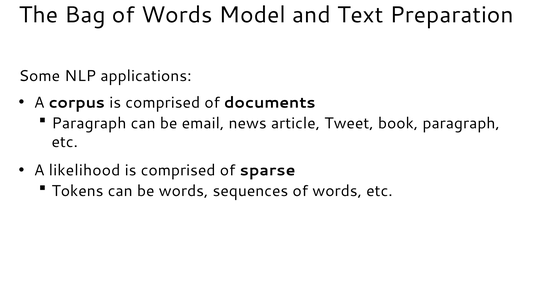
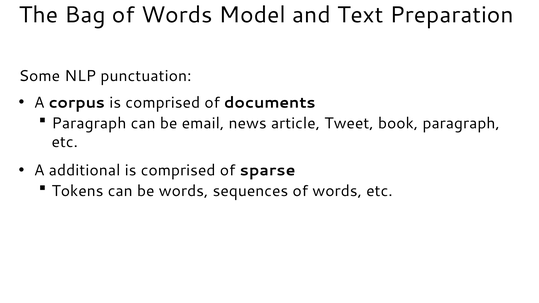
applications: applications -> punctuation (146, 76)
likelihood: likelihood -> additional (85, 171)
